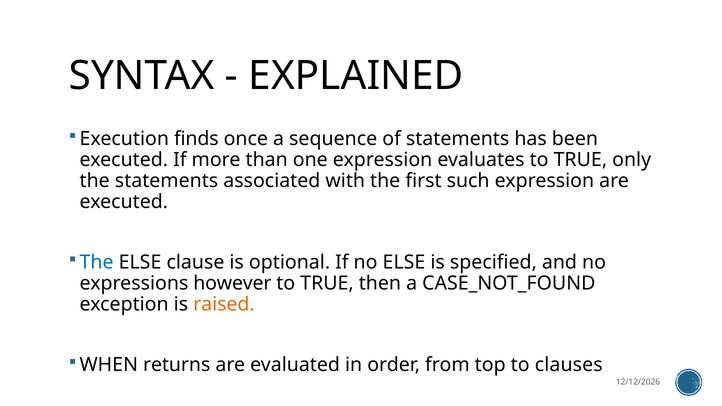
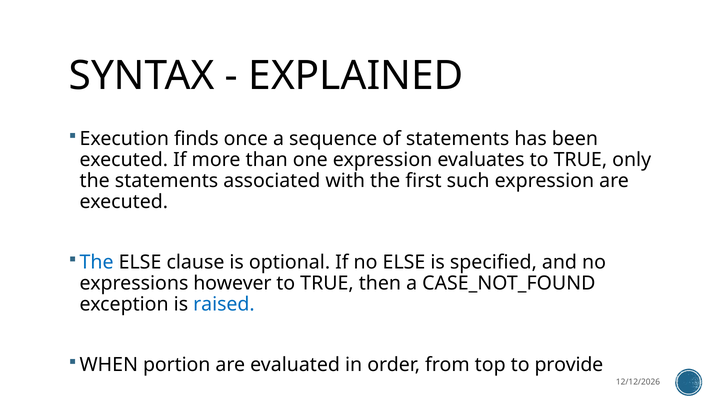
raised colour: orange -> blue (224, 305)
returns: returns -> portion (177, 365)
clauses: clauses -> provide (569, 365)
